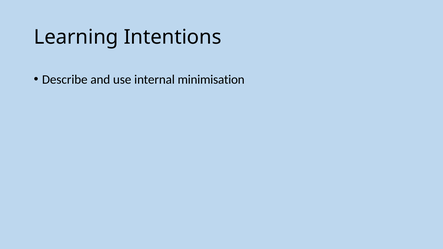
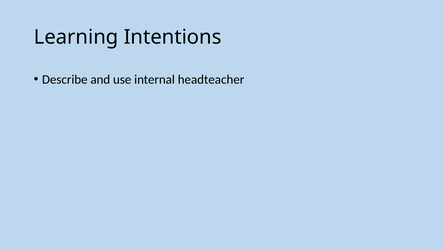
minimisation: minimisation -> headteacher (211, 80)
